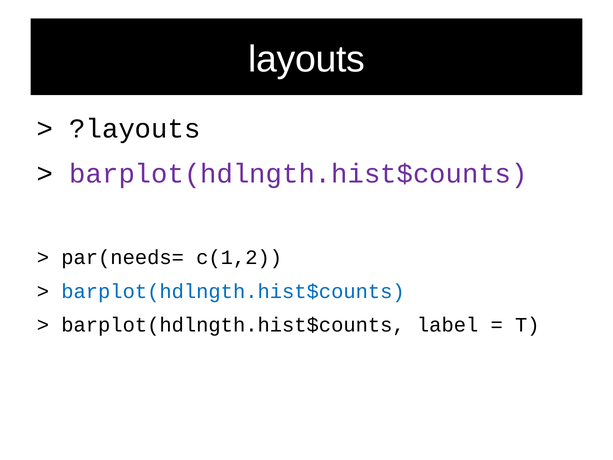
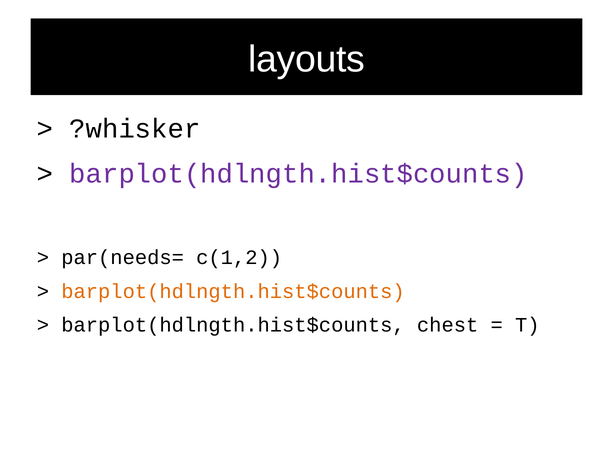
?layouts: ?layouts -> ?whisker (135, 129)
barplot(hdlngth.hist$counts colour: blue -> orange (233, 291)
label: label -> chest (448, 325)
